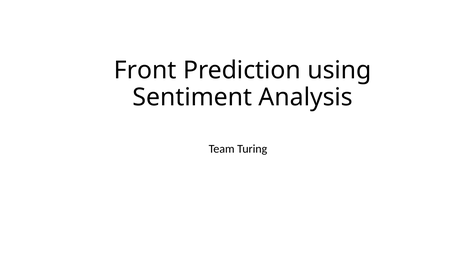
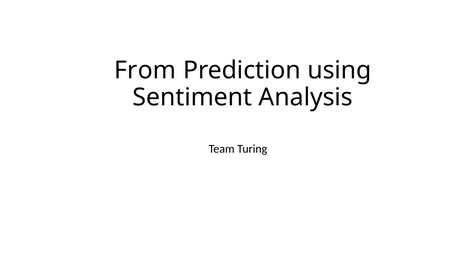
Front: Front -> From (145, 70)
